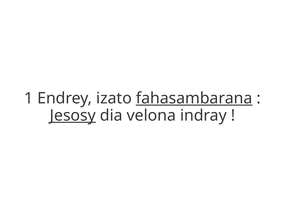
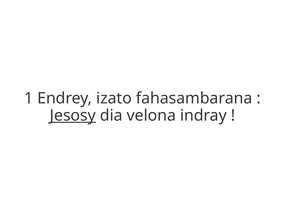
fahasambarana underline: present -> none (194, 98)
